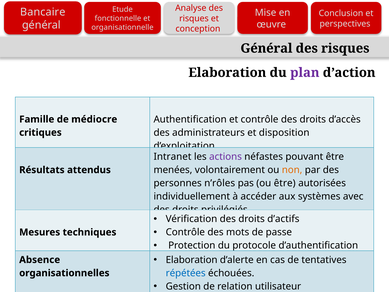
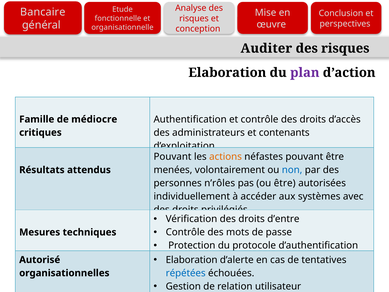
Général: Général -> Auditer (266, 48)
disposition: disposition -> contenants (284, 132)
Intranet: Intranet -> Pouvant (173, 157)
actions colour: purple -> orange (225, 157)
non colour: orange -> blue (292, 170)
d’actifs: d’actifs -> d’entre (283, 219)
Absence: Absence -> Autorisé (40, 260)
